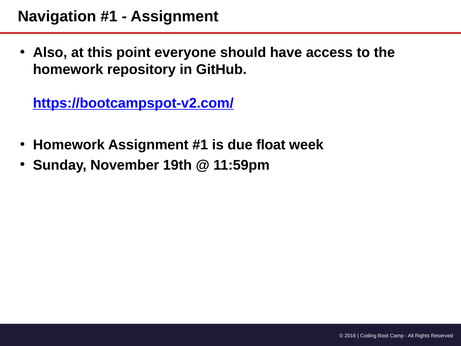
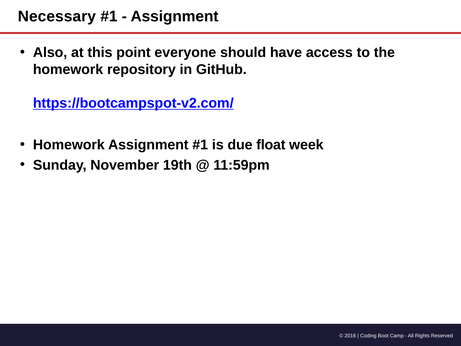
Navigation: Navigation -> Necessary (57, 16)
